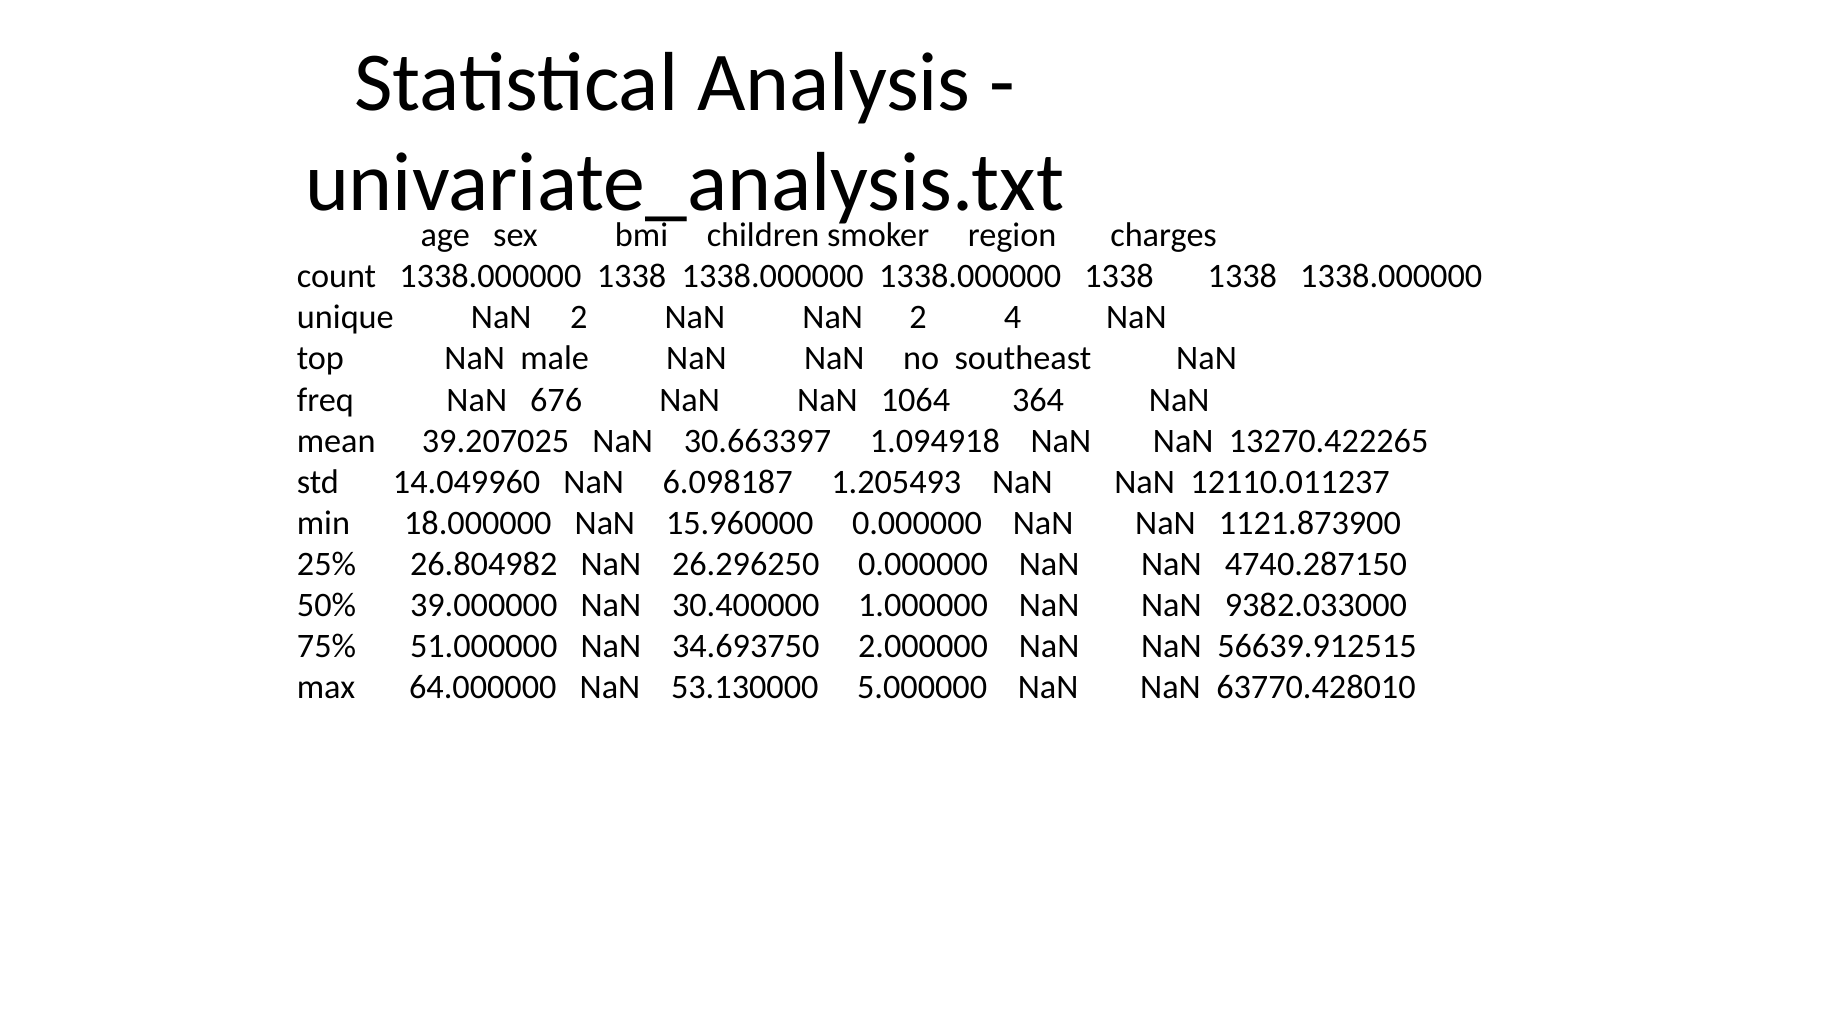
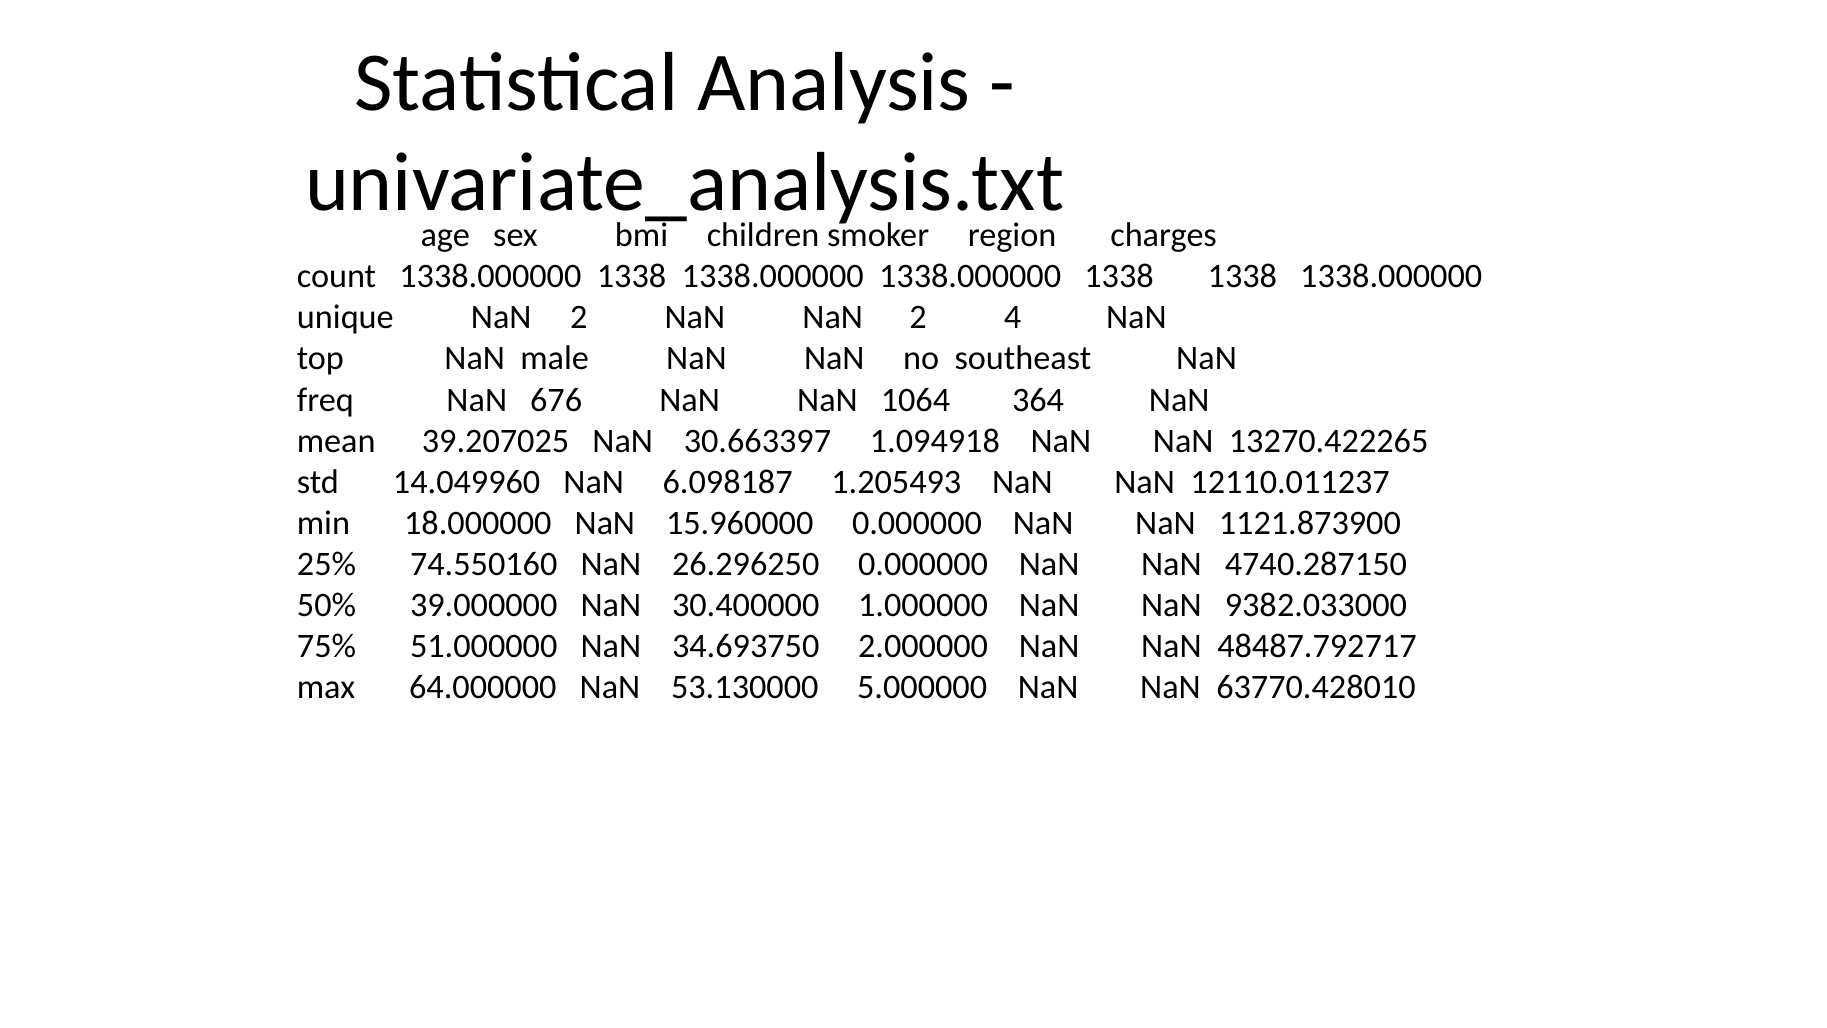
26.804982: 26.804982 -> 74.550160 (484, 564)
56639.912515: 56639.912515 -> 48487.792717 (1317, 646)
